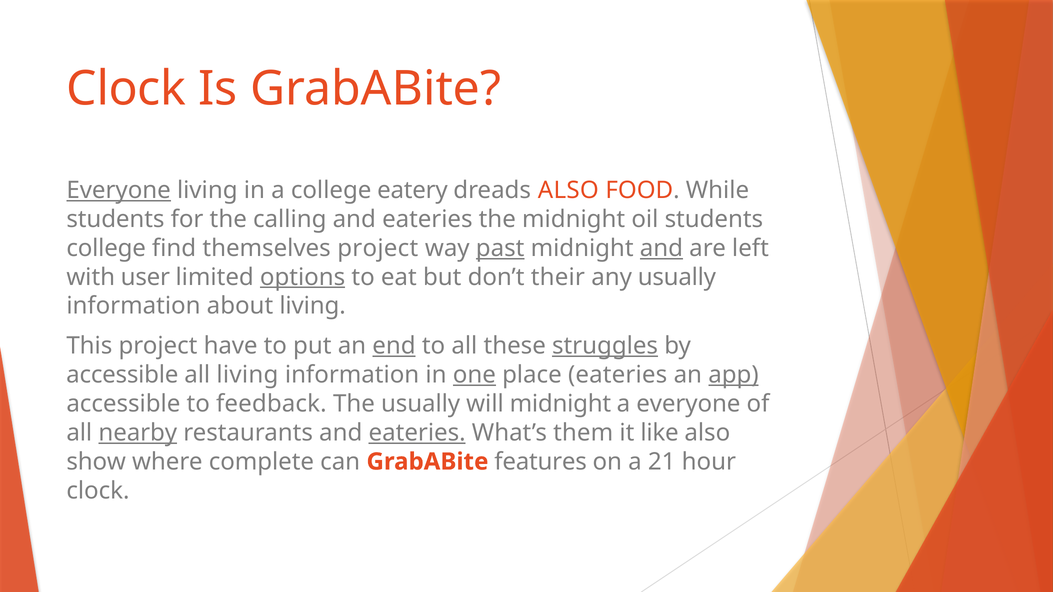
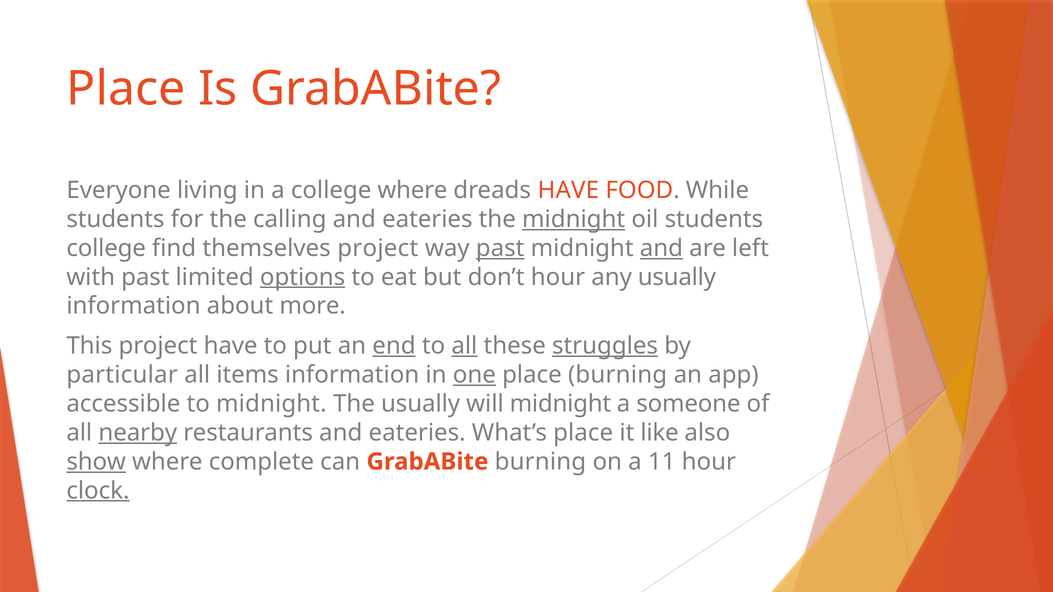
Clock: Clock -> Place (126, 89)
Everyone underline: present -> none (119, 190)
college eatery: eatery -> where (412, 190)
dreads ALSO: ALSO -> HAVE (568, 190)
midnight underline: none -> present (574, 219)
with user: user -> past (145, 277)
don’t their: their -> hour (558, 277)
about living: living -> more (313, 306)
all underline: none -> present (464, 346)
accessible: accessible -> particular (122, 375)
all living: living -> items (248, 375)
place eateries: eateries -> burning (618, 375)
app underline: present -> none (733, 375)
to feedback: feedback -> midnight (271, 404)
a everyone: everyone -> someone (688, 404)
eateries underline: present -> none (417, 433)
What’s them: them -> place (583, 433)
show underline: none -> present (96, 462)
GrabABite features: features -> burning (540, 462)
21: 21 -> 11 (662, 462)
clock underline: none -> present (98, 491)
